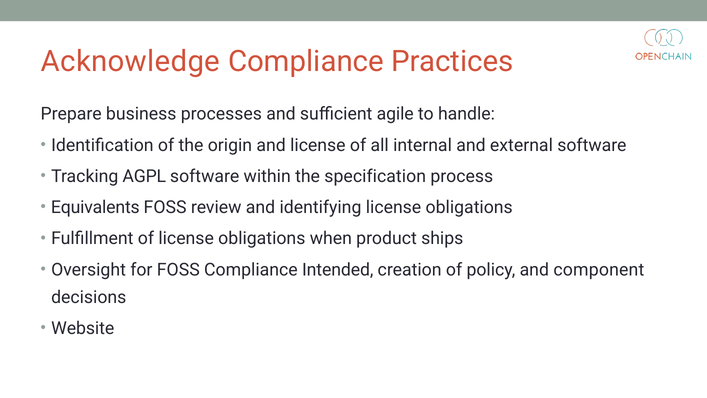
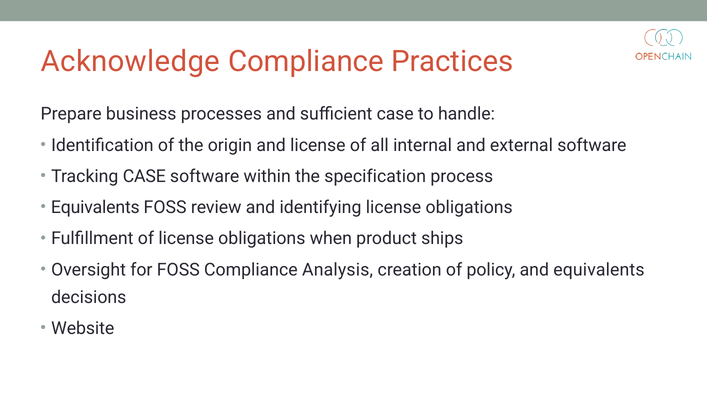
sufficient agile: agile -> case (395, 114)
Tracking AGPL: AGPL -> CASE (144, 176)
Intended: Intended -> Analysis (338, 269)
and component: component -> equivalents (599, 269)
